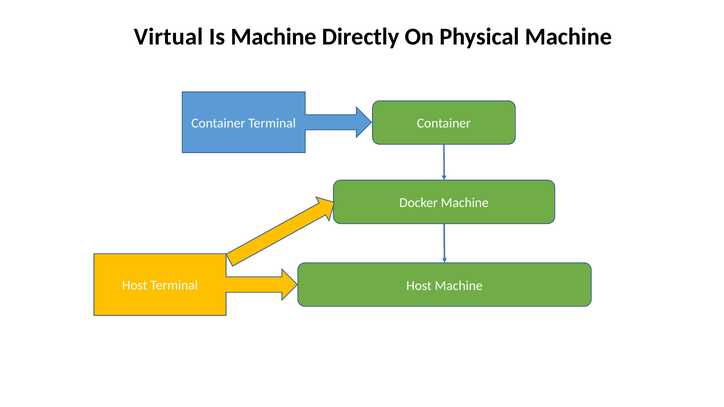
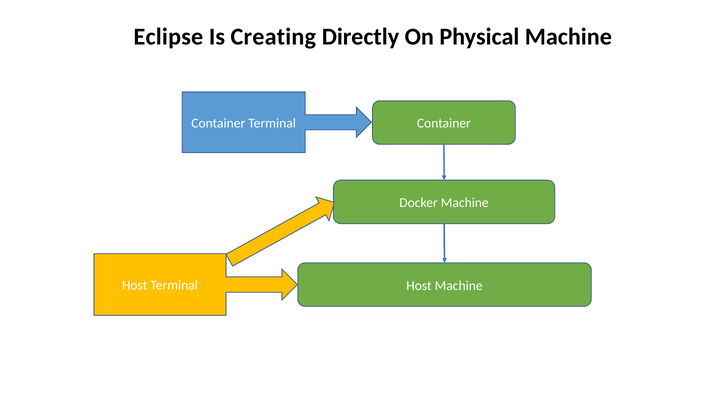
Virtual: Virtual -> Eclipse (168, 37)
Is Machine: Machine -> Creating (273, 37)
